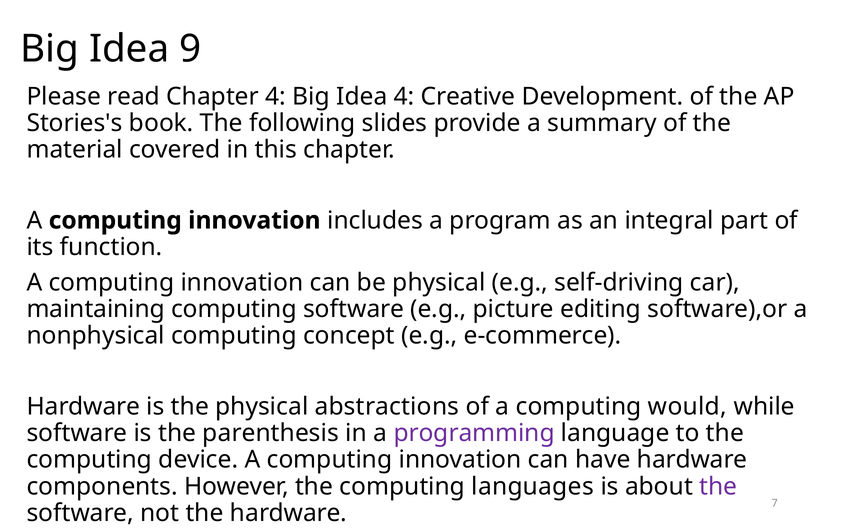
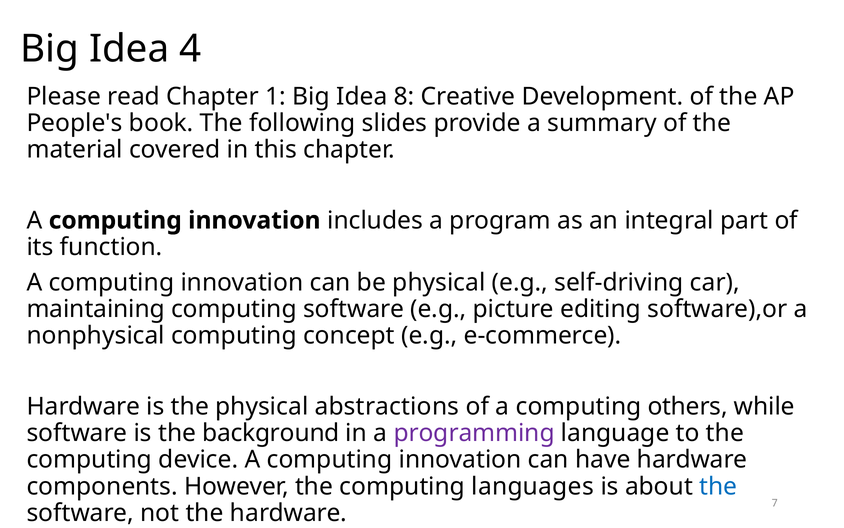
9: 9 -> 4 (190, 49)
Chapter 4: 4 -> 1 (276, 96)
Idea 4: 4 -> 8 (404, 96)
Stories's: Stories's -> People's (75, 123)
would: would -> others (688, 406)
parenthesis: parenthesis -> background (271, 433)
the colour: purple -> blue (718, 486)
